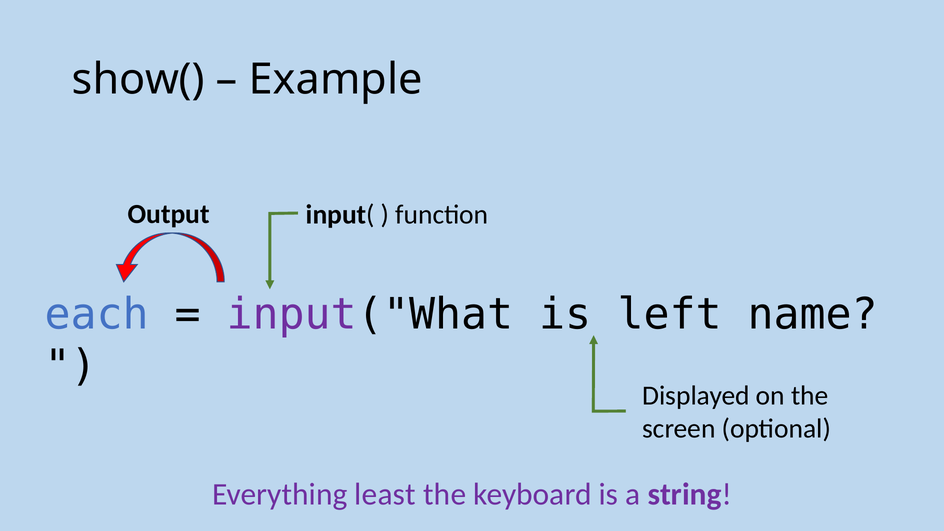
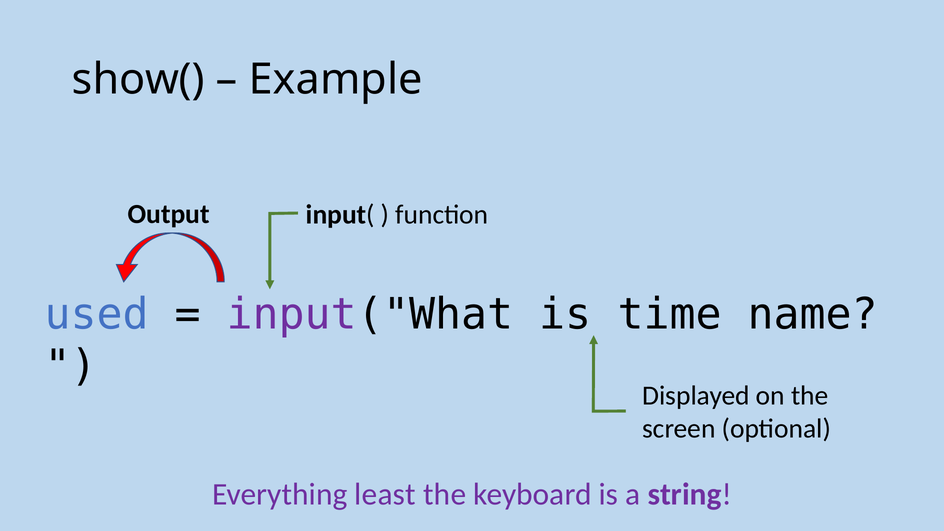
each: each -> used (97, 314)
left: left -> time (670, 314)
